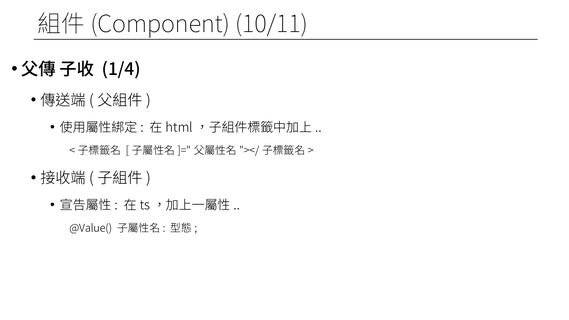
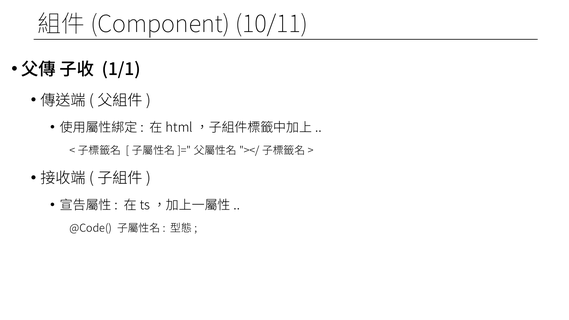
1/4: 1/4 -> 1/1 (121, 70)
@Value(: @Value( -> @Code( (91, 228)
